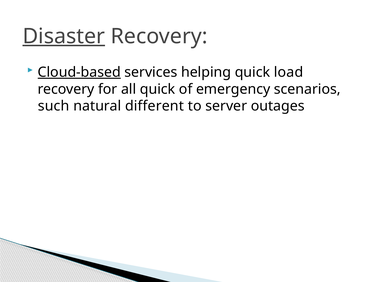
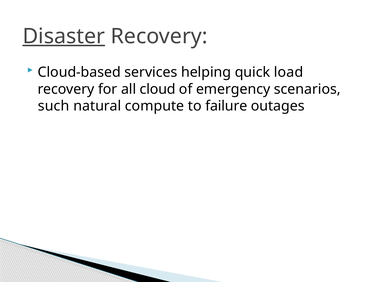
Cloud-based underline: present -> none (79, 72)
all quick: quick -> cloud (158, 89)
different: different -> compute (155, 106)
server: server -> failure (226, 106)
